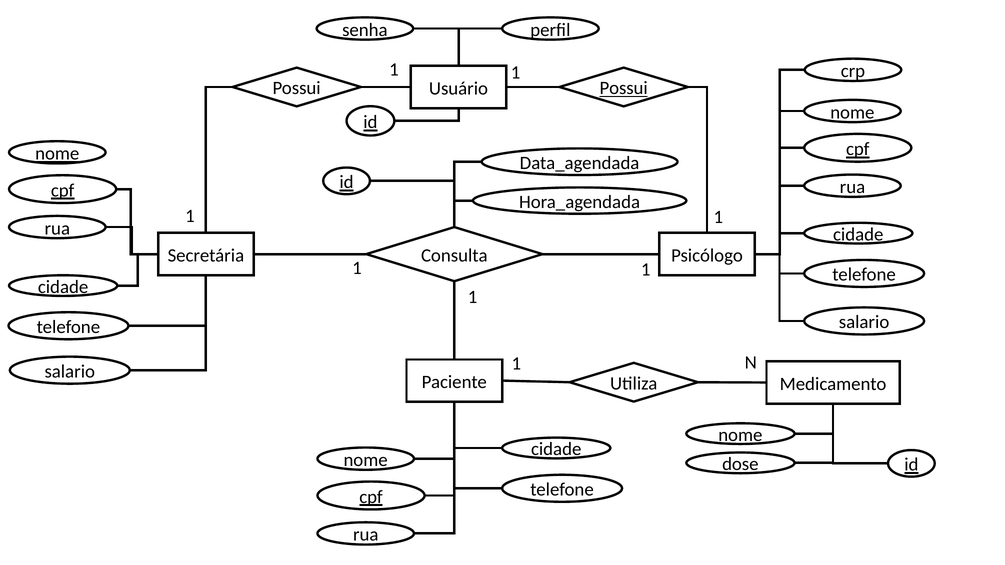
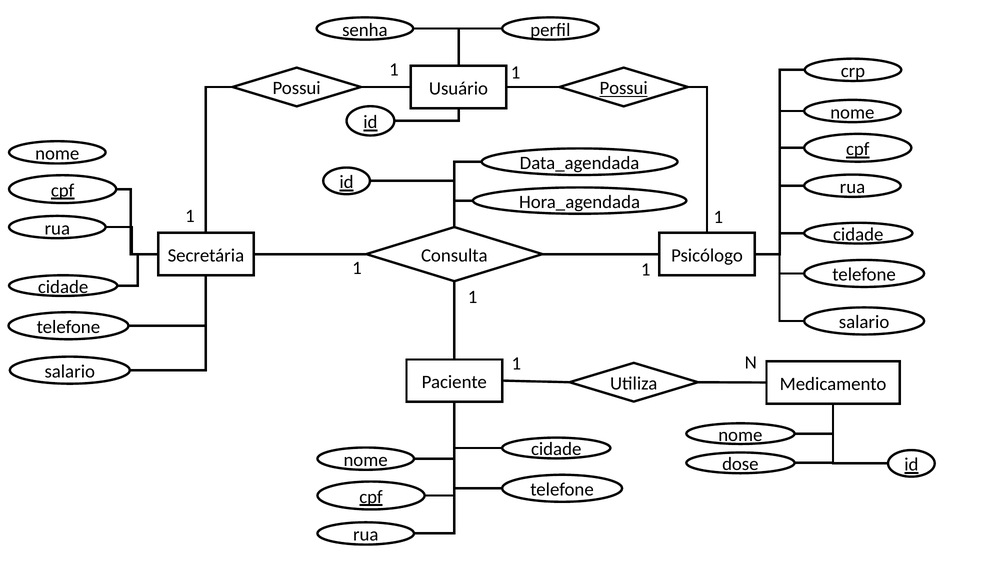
nome underline: present -> none (57, 154)
